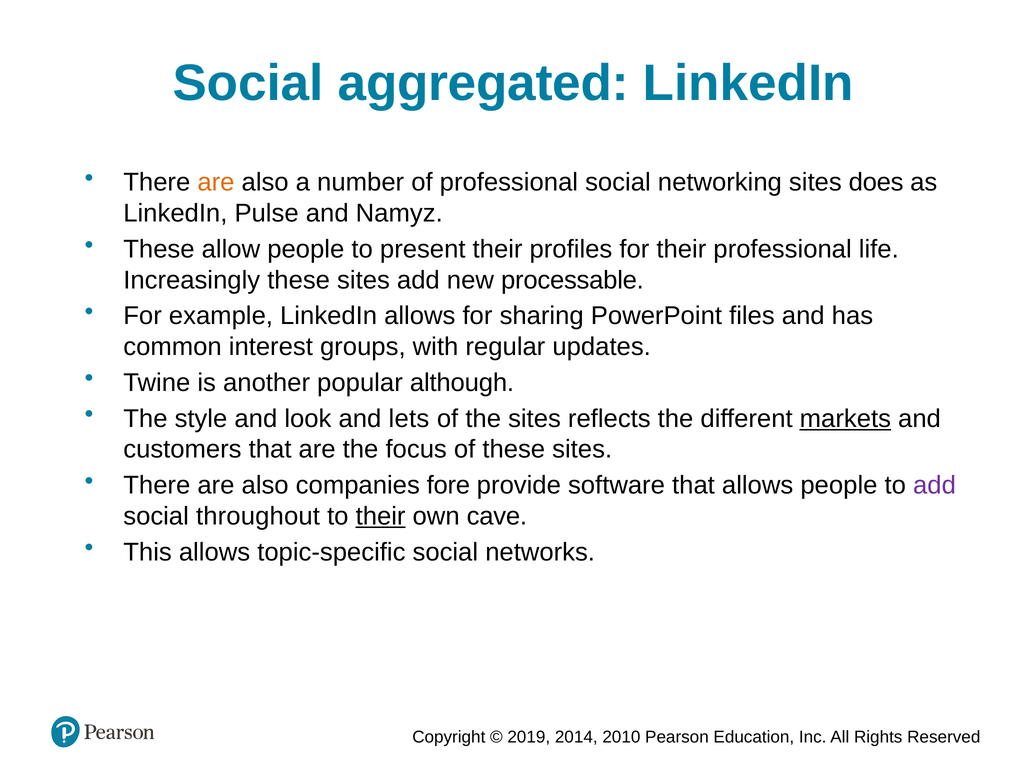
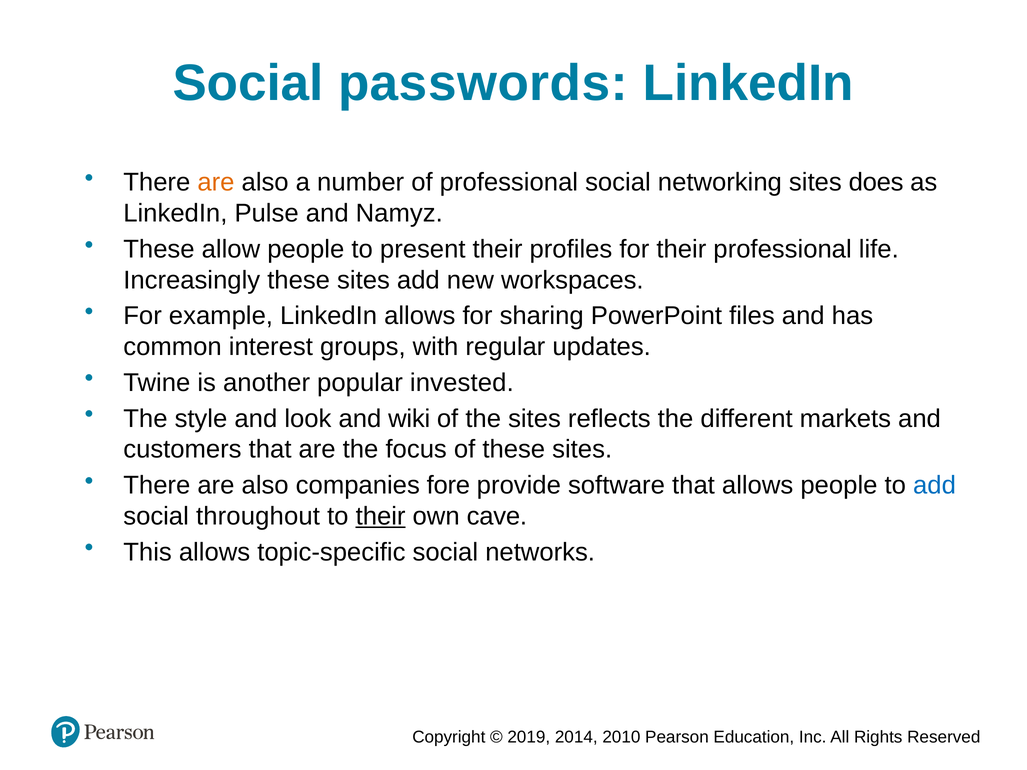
aggregated: aggregated -> passwords (483, 84)
processable: processable -> workspaces (572, 280)
although: although -> invested (462, 383)
lets: lets -> wiki (409, 419)
markets underline: present -> none (845, 419)
add colour: purple -> blue (934, 486)
